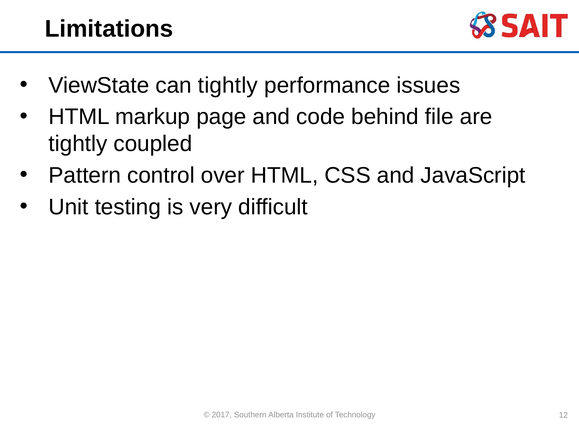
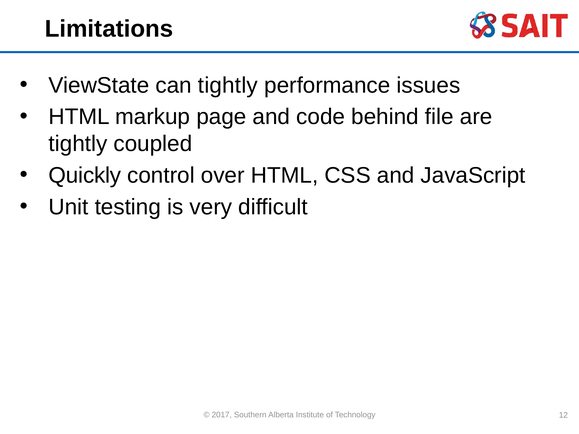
Pattern: Pattern -> Quickly (85, 176)
